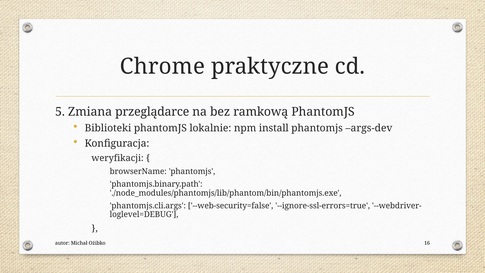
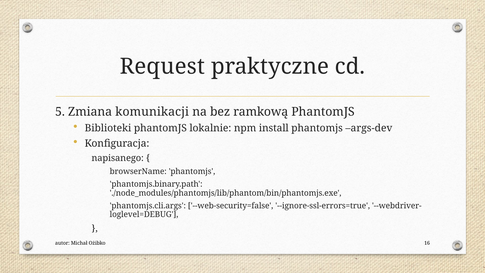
Chrome: Chrome -> Request (162, 67)
przeglądarce: przeglądarce -> komunikacji (152, 112)
weryfikacji: weryfikacji -> napisanego (118, 158)
